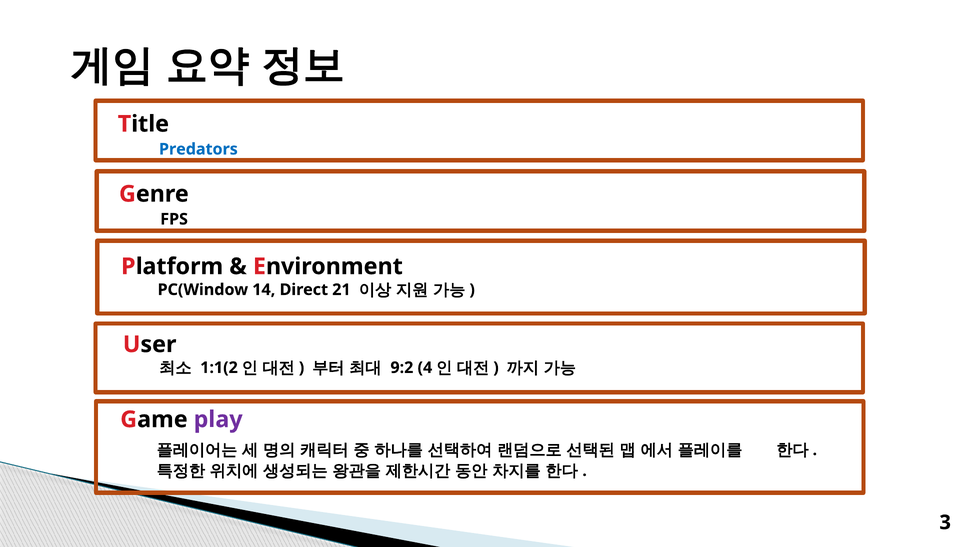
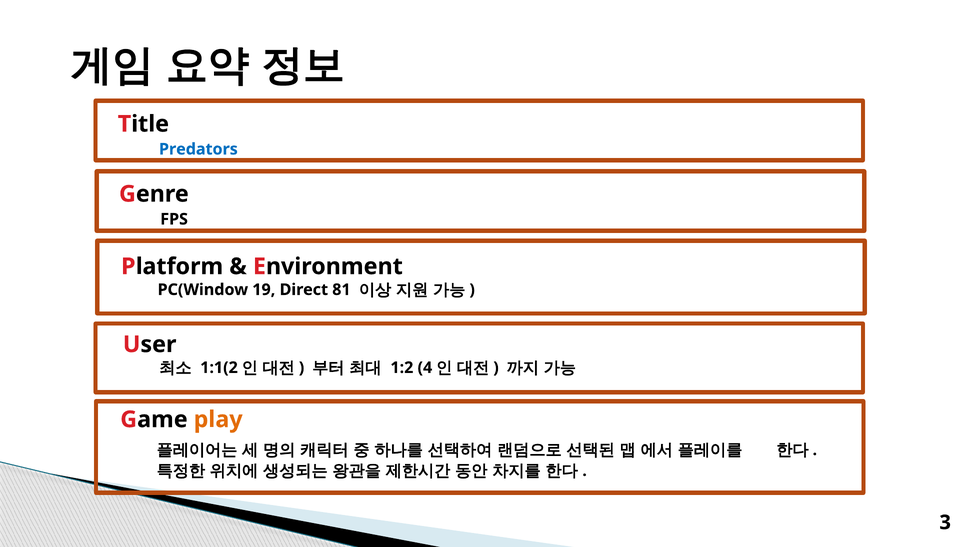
14: 14 -> 19 (264, 290)
21: 21 -> 81 (341, 290)
9:2: 9:2 -> 1:2 (402, 367)
play colour: purple -> orange (218, 419)
